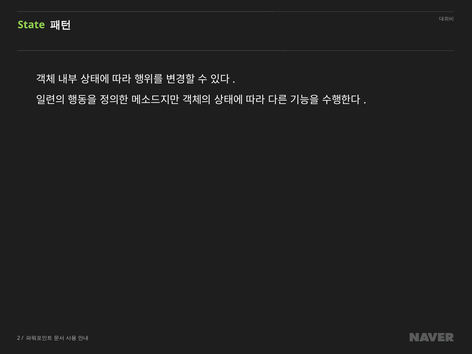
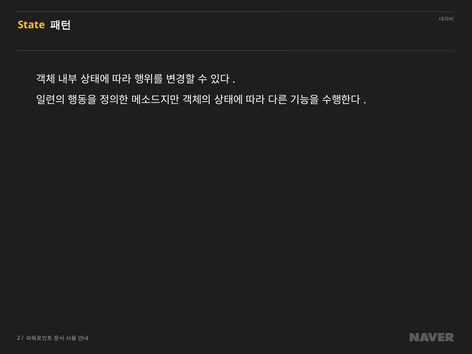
State colour: light green -> yellow (31, 25)
